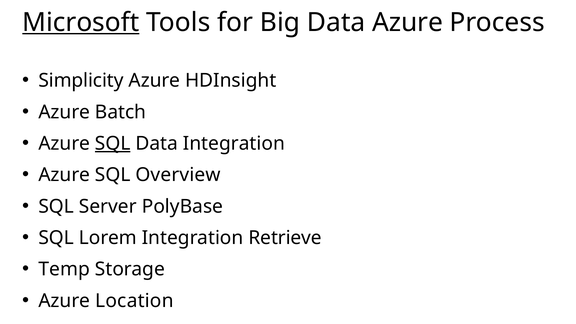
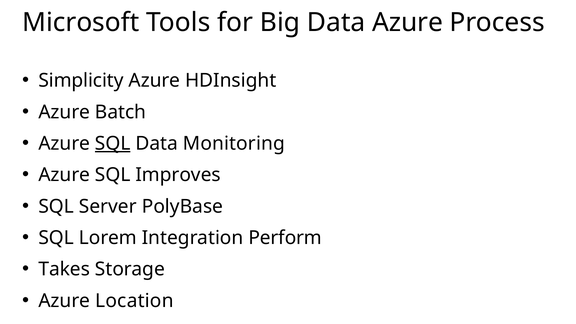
Microsoft underline: present -> none (81, 22)
Data Integration: Integration -> Monitoring (234, 143)
Overview: Overview -> Improves (178, 175)
Retrieve: Retrieve -> Perform (285, 238)
Temp: Temp -> Takes (64, 269)
